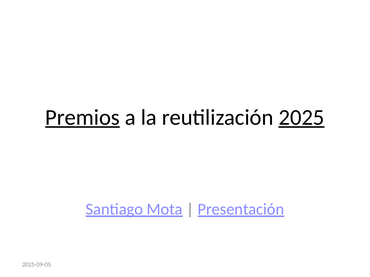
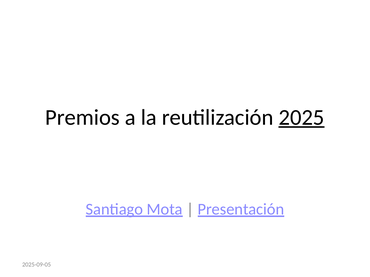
Premios underline: present -> none (83, 118)
